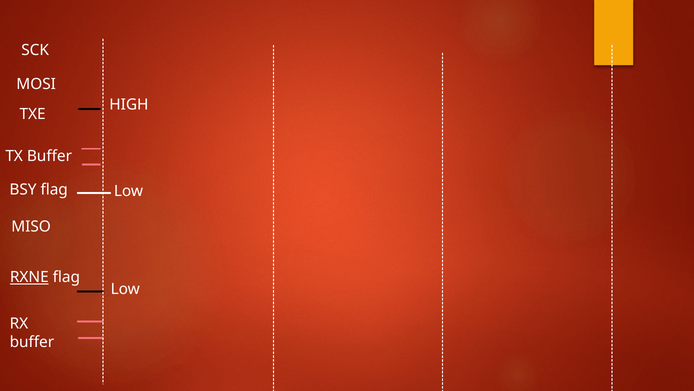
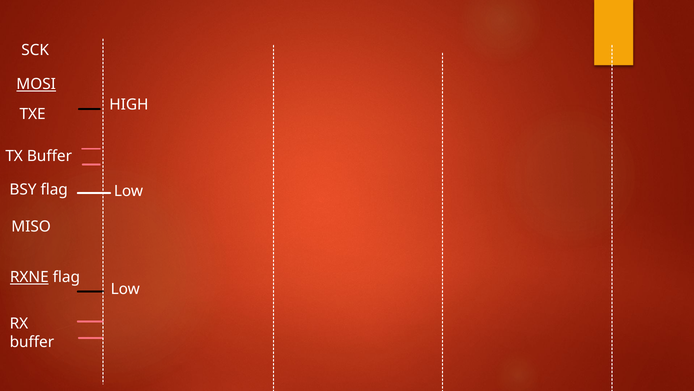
MOSI underline: none -> present (36, 84)
